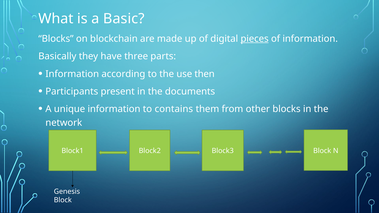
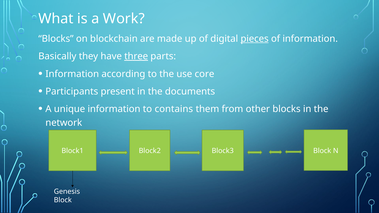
Basic: Basic -> Work (124, 19)
three underline: none -> present (136, 56)
then: then -> core (204, 74)
